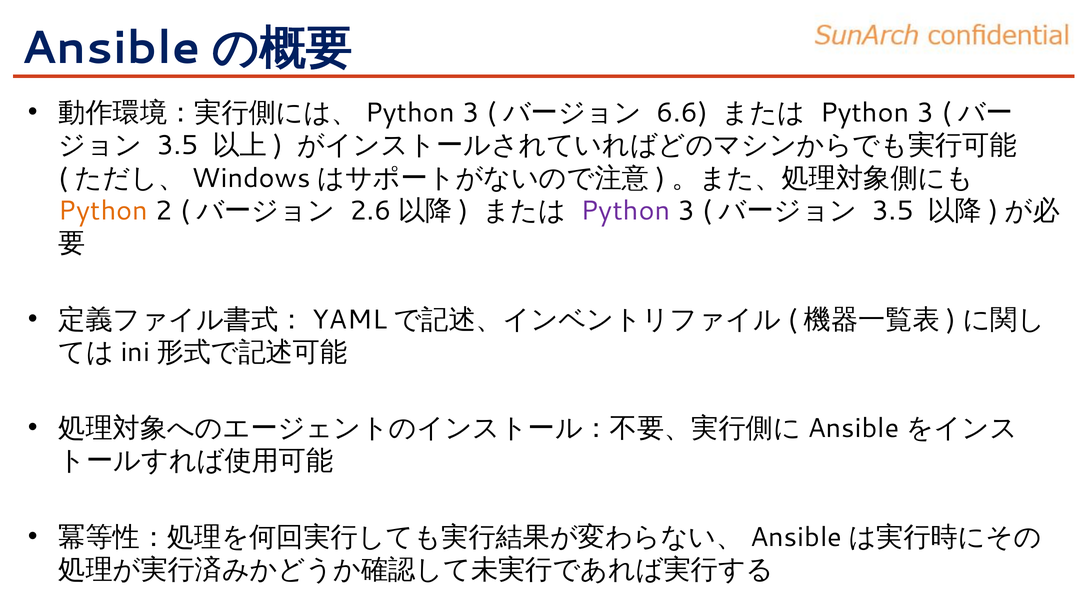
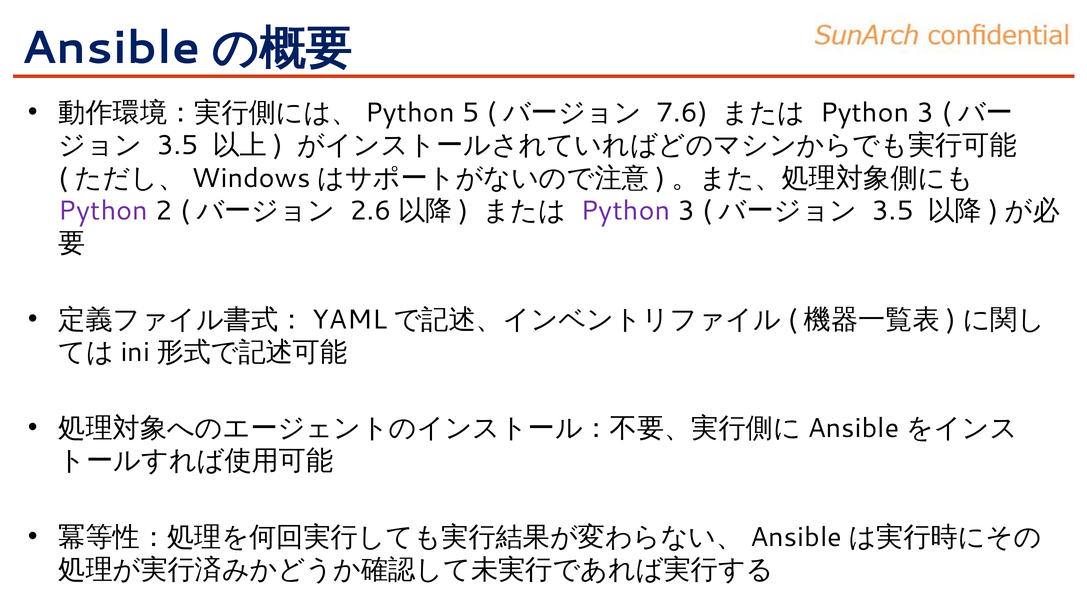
3: 3 -> 5 (471, 113)
6.6: 6.6 -> 7.6 (682, 113)
Python colour: orange -> purple (103, 211)
